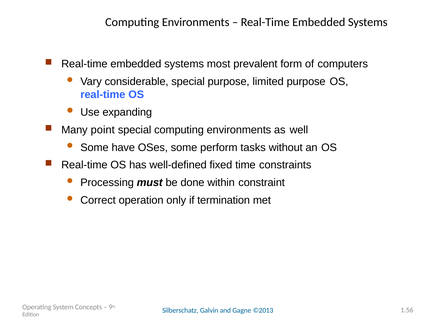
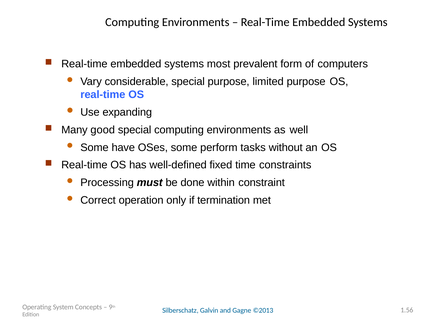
point: point -> good (103, 130)
